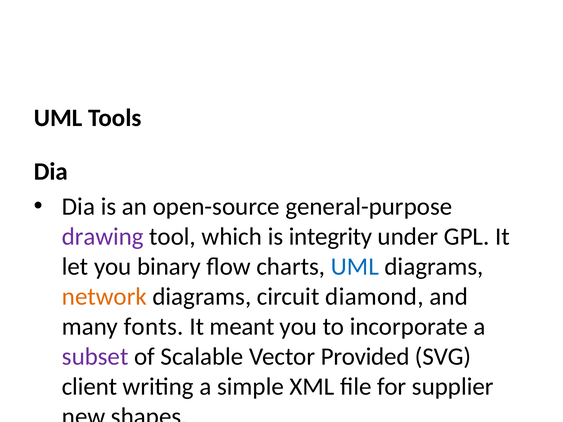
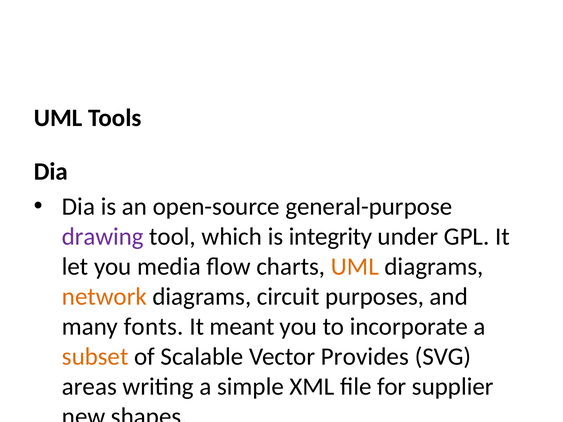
binary: binary -> media (169, 267)
UML colour: blue -> orange (355, 267)
diamond: diamond -> purposes (375, 297)
subset colour: purple -> orange (95, 357)
Provided: Provided -> Provides (365, 357)
client: client -> areas (89, 387)
